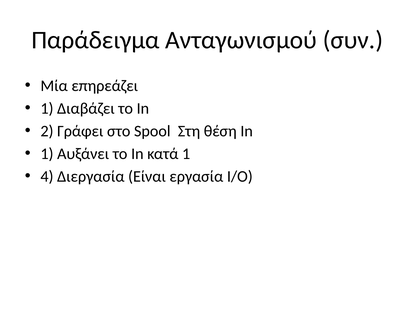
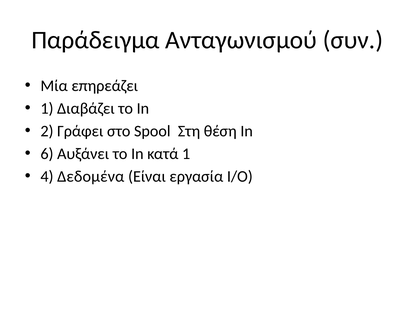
1: 1 -> 6 (47, 153)
Διεργασία: Διεργασία -> Δεδομένα (91, 176)
